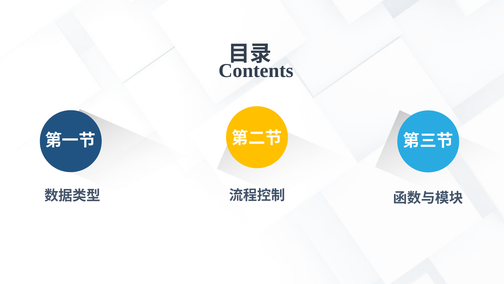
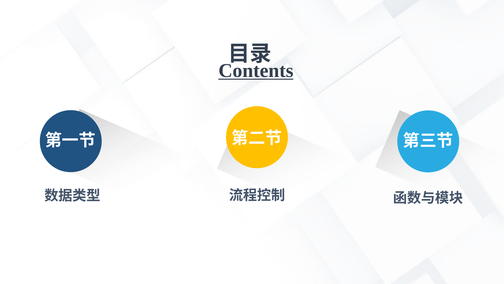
Contents underline: none -> present (256, 71)
